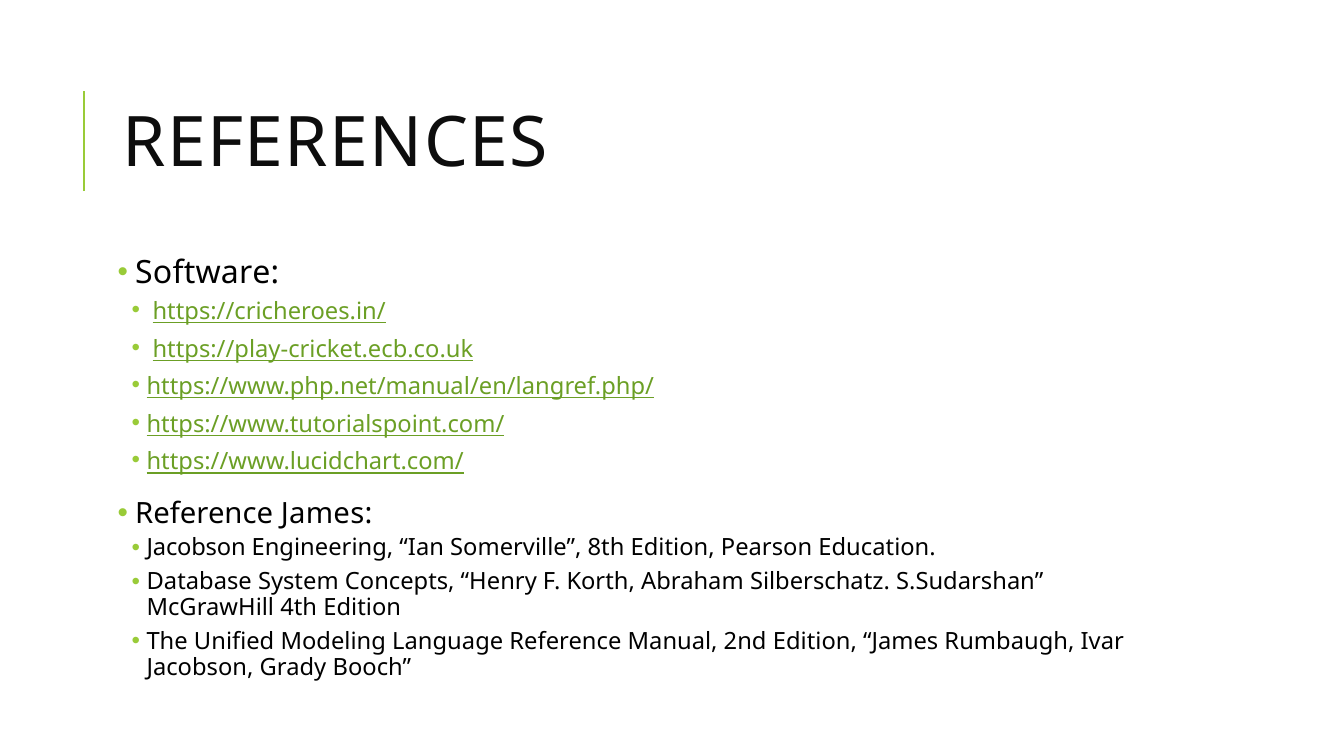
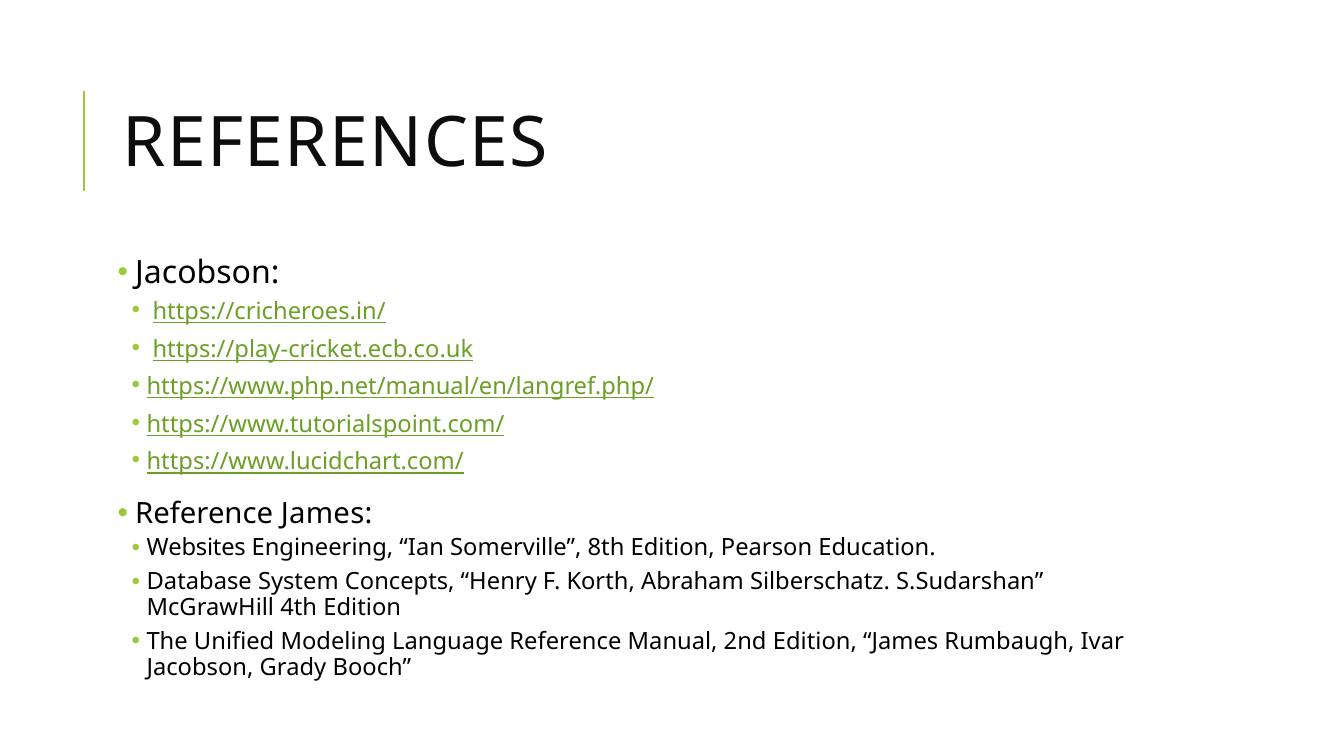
Software: Software -> Jacobson (207, 273)
Jacobson: Jacobson -> Websites (196, 548)
